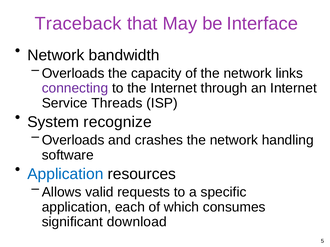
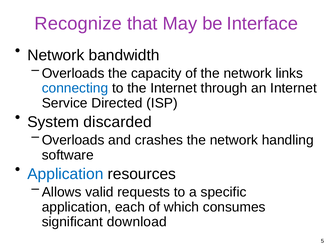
Traceback: Traceback -> Recognize (78, 24)
connecting colour: purple -> blue (75, 88)
Threads: Threads -> Directed (117, 103)
recognize: recognize -> discarded (118, 122)
